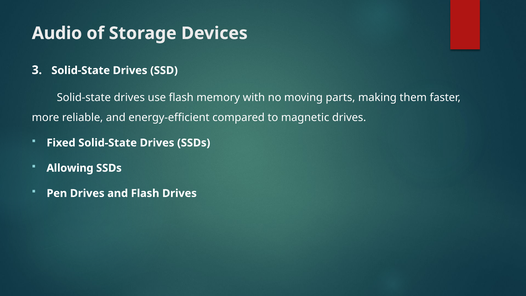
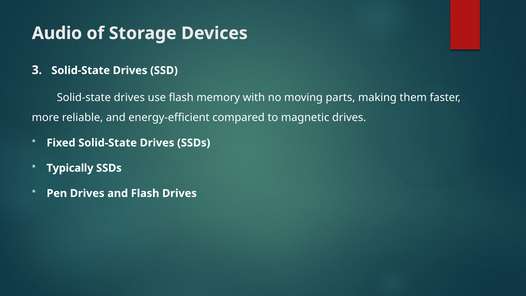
Allowing: Allowing -> Typically (70, 168)
